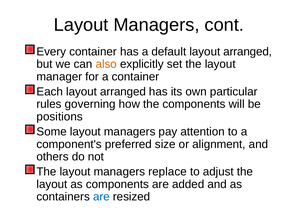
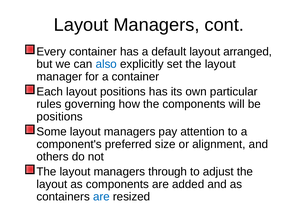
also colour: orange -> blue (106, 64)
Each layout arranged: arranged -> positions (123, 91)
replace: replace -> through (168, 171)
